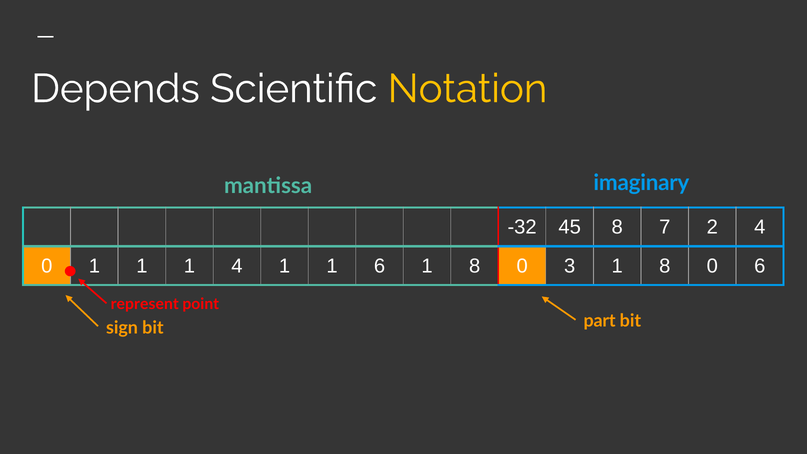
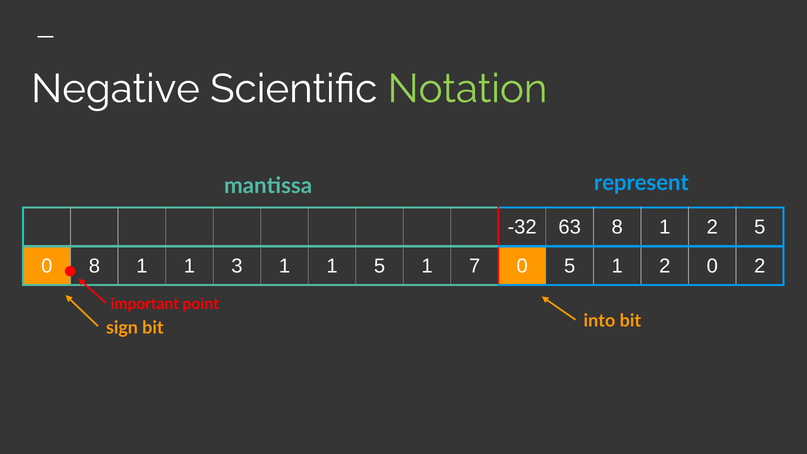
Depends: Depends -> Negative (115, 89)
Notation colour: yellow -> light green (467, 89)
imaginary: imaginary -> represent (641, 183)
45: 45 -> 63 (570, 227)
7: 7 -> 1 (665, 227)
2 4: 4 -> 5 (760, 227)
0 1: 1 -> 8 (94, 266)
1 4: 4 -> 3 (237, 266)
1 6: 6 -> 5 (380, 266)
8: 8 -> 7 (475, 266)
0 3: 3 -> 5 (570, 266)
8: 8 -> 2 (665, 266)
0 6: 6 -> 2 (760, 266)
represent: represent -> important (145, 304)
part: part -> into (599, 321)
